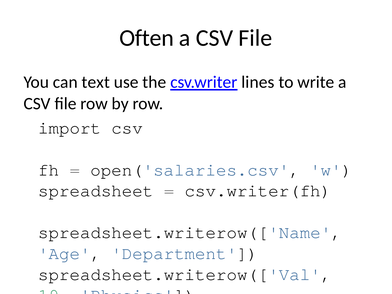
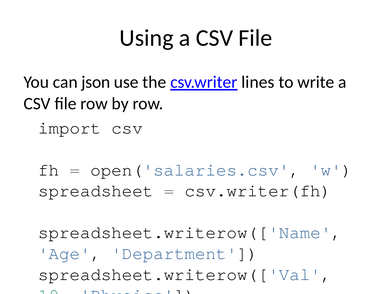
Often: Often -> Using (146, 38)
text: text -> json (96, 82)
